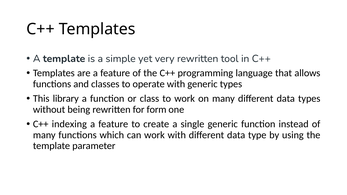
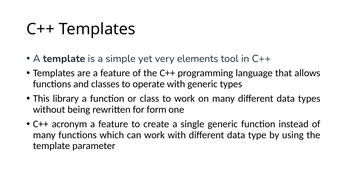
very rewritten: rewritten -> elements (198, 59)
indexing: indexing -> acronym (69, 124)
